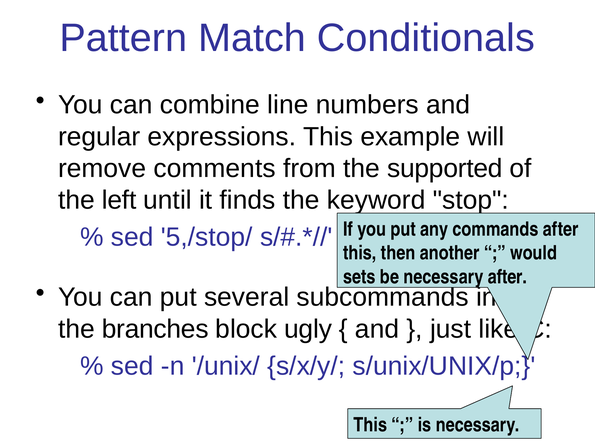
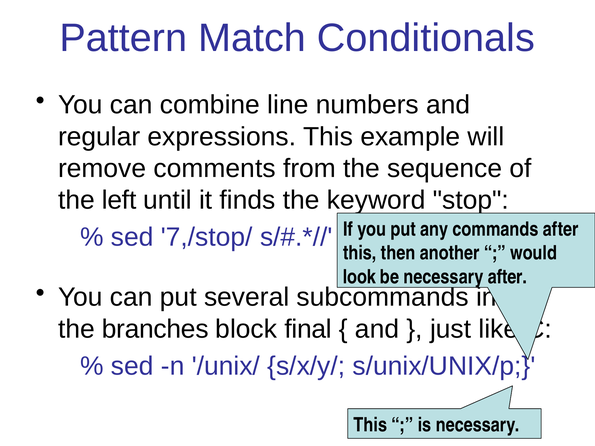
supported: supported -> sequence (445, 168)
5,/stop/: 5,/stop/ -> 7,/stop/ (207, 237)
sets: sets -> look (359, 277)
ugly: ugly -> final (308, 329)
